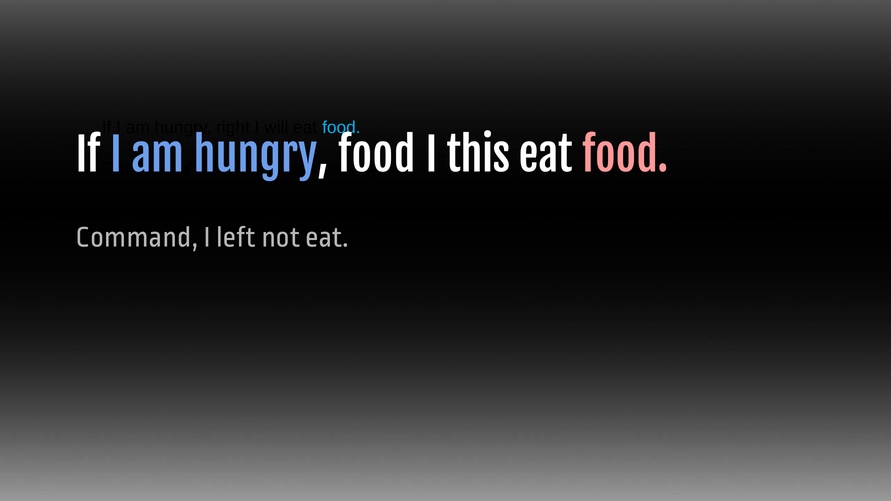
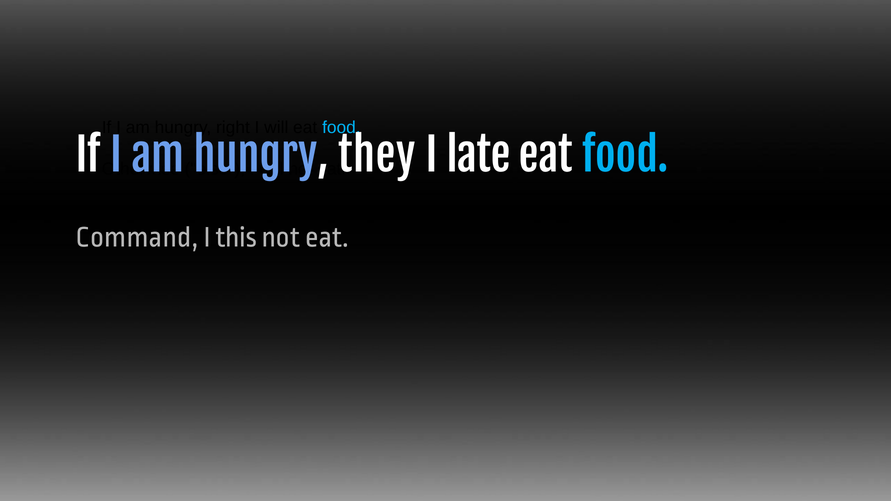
food: food -> they (377, 157)
this: this -> late (478, 157)
food colour: pink -> light blue (625, 157)
left: left -> this (236, 237)
